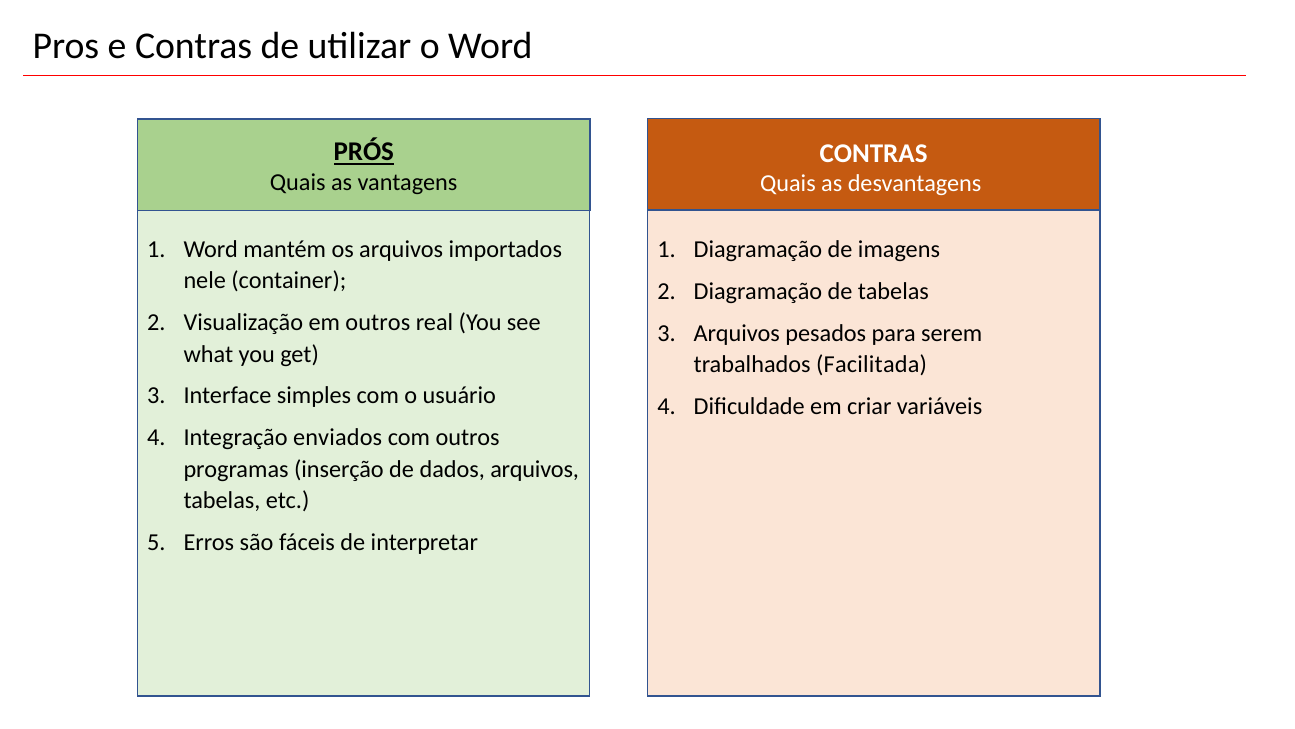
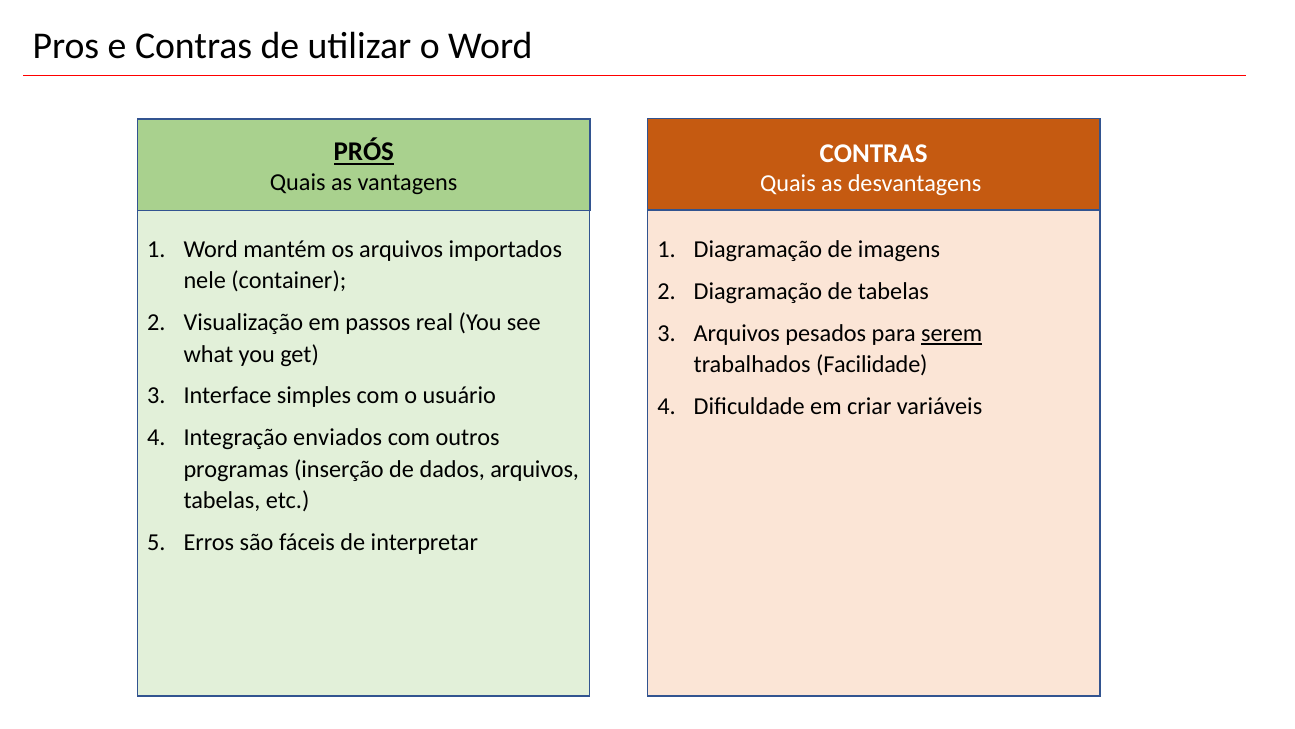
em outros: outros -> passos (378, 323)
serem underline: none -> present (952, 333)
Facilitada: Facilitada -> Facilidade (872, 364)
